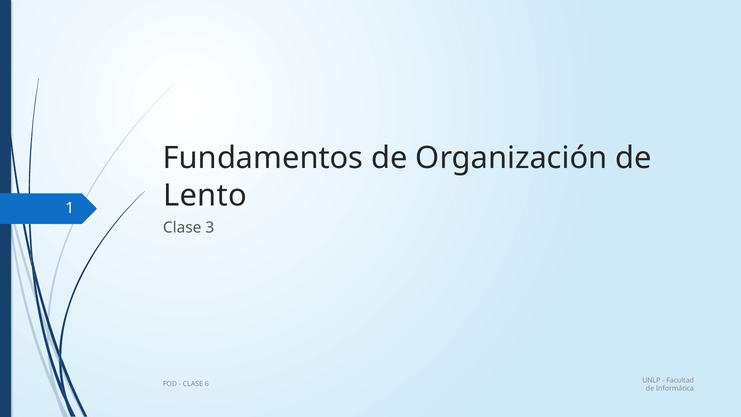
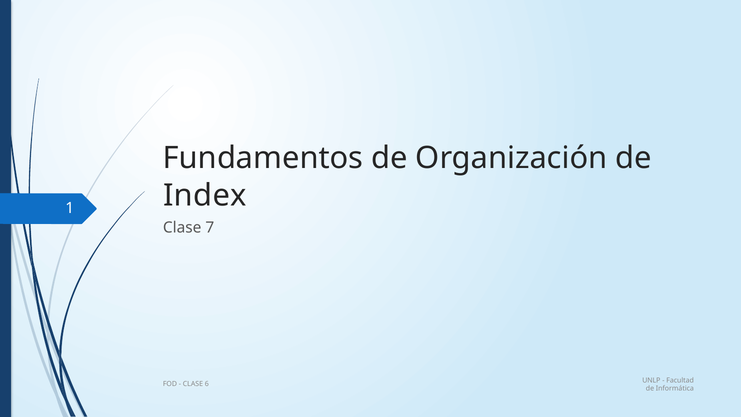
Lento: Lento -> Index (205, 195)
3: 3 -> 7 (210, 228)
